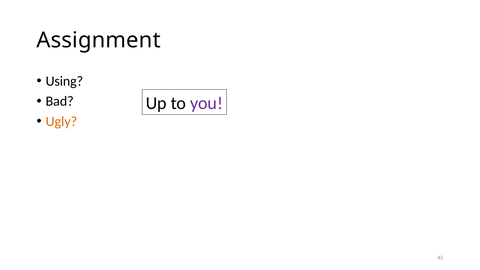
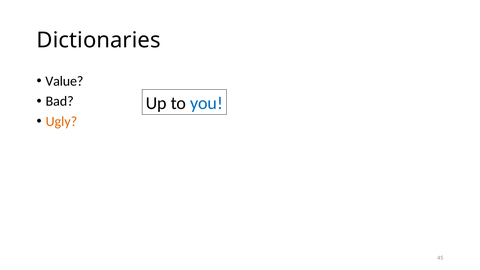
Assignment: Assignment -> Dictionaries (99, 40)
Using: Using -> Value (64, 81)
you colour: purple -> blue (206, 103)
